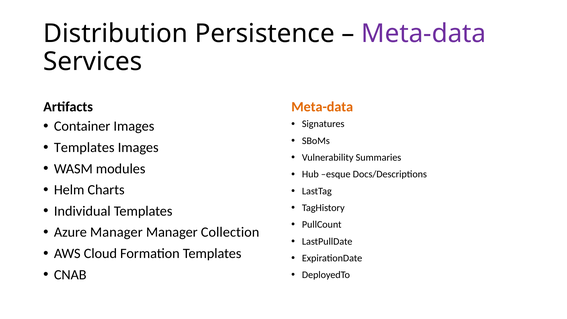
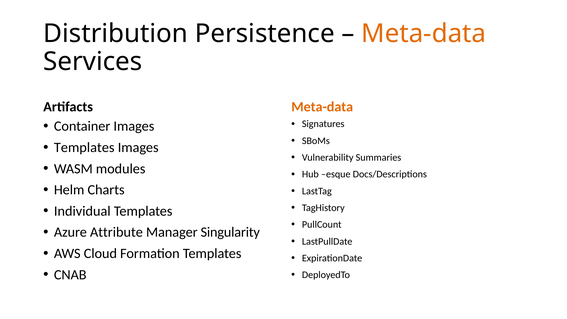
Meta-data colour: purple -> orange (424, 34)
Azure Manager: Manager -> Attribute (116, 232)
Collection: Collection -> Singularity (230, 232)
